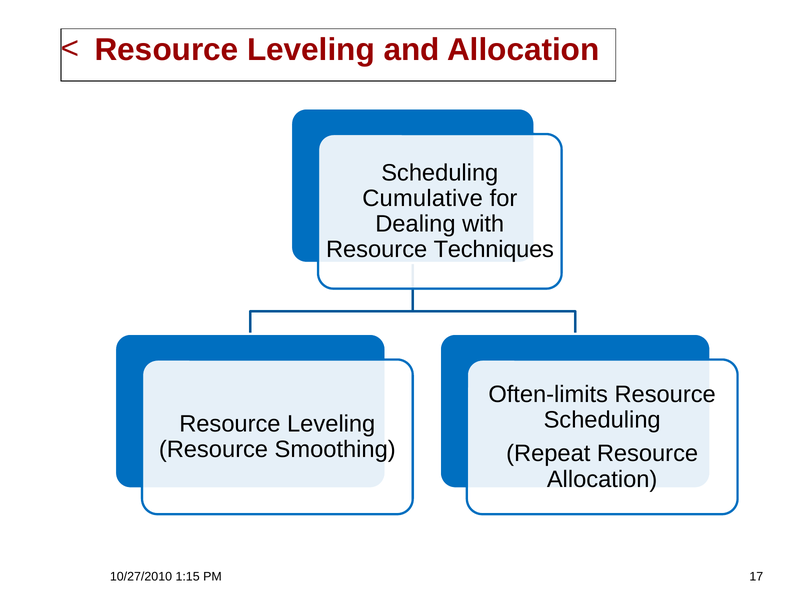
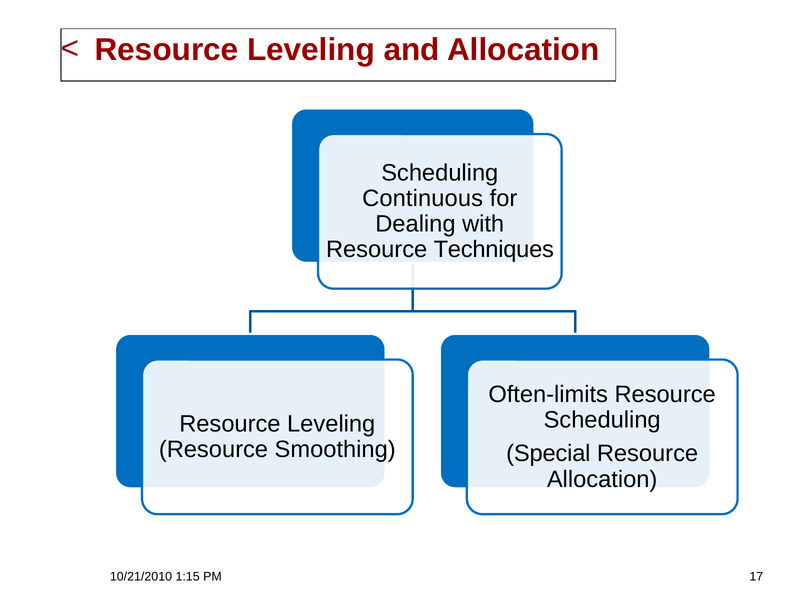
Cumulative: Cumulative -> Continuous (423, 198)
Repeat: Repeat -> Special (548, 454)
10/27/2010: 10/27/2010 -> 10/21/2010 (141, 577)
